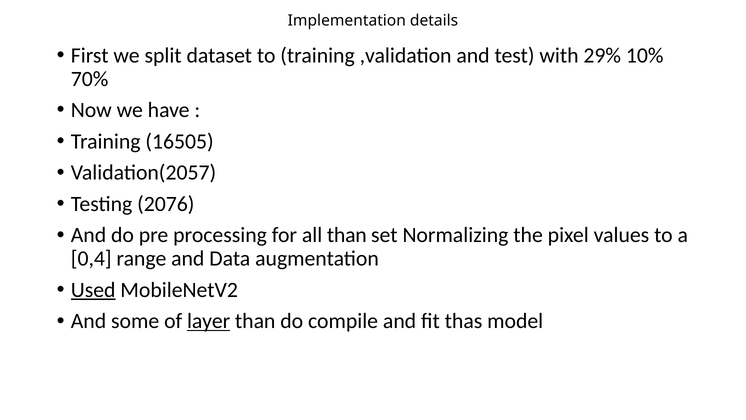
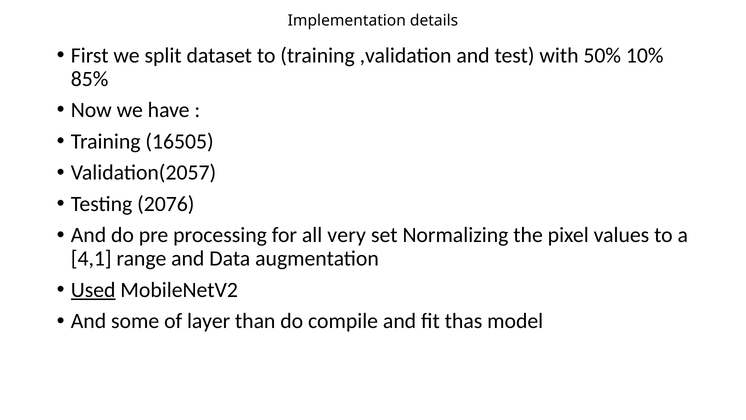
29%: 29% -> 50% (602, 55)
70%: 70% -> 85% (90, 79)
all than: than -> very (347, 235)
0,4: 0,4 -> 4,1 (91, 258)
layer underline: present -> none (209, 321)
